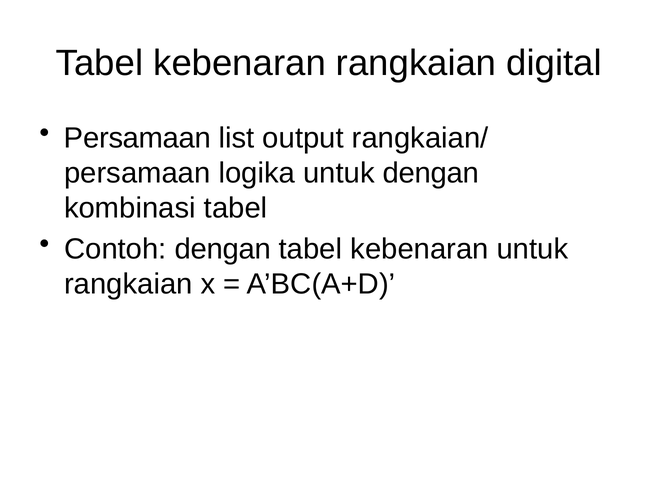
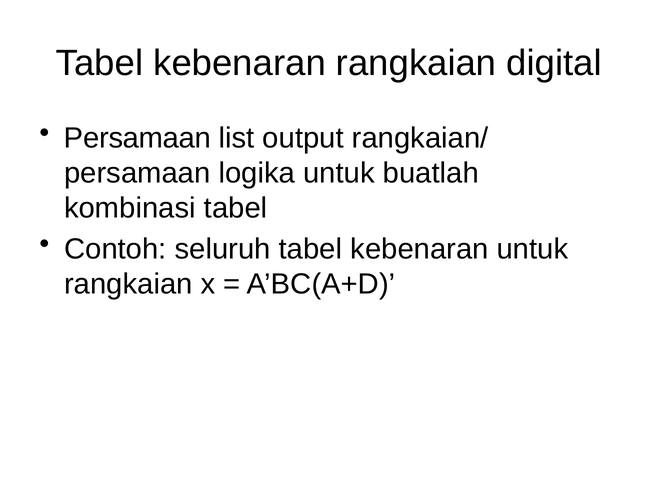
untuk dengan: dengan -> buatlah (431, 173)
Contoh dengan: dengan -> seluruh (223, 249)
